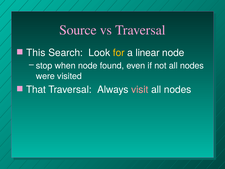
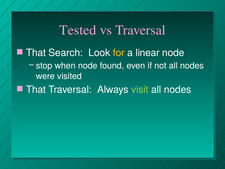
Source: Source -> Tested (78, 30)
This: This -> That (36, 53)
visit colour: pink -> light green (140, 89)
